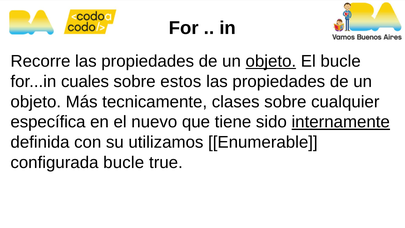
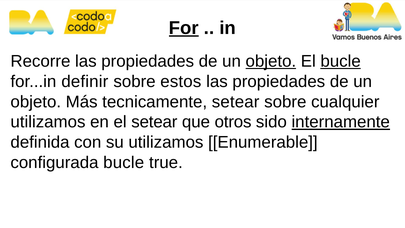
For underline: none -> present (184, 28)
bucle underline: none -> present (341, 61)
cuales: cuales -> definir (85, 81)
tecnicamente clases: clases -> setear (236, 102)
específica: específica -> utilizamos (48, 122)
el nuevo: nuevo -> setear (154, 122)
tiene: tiene -> otros (233, 122)
